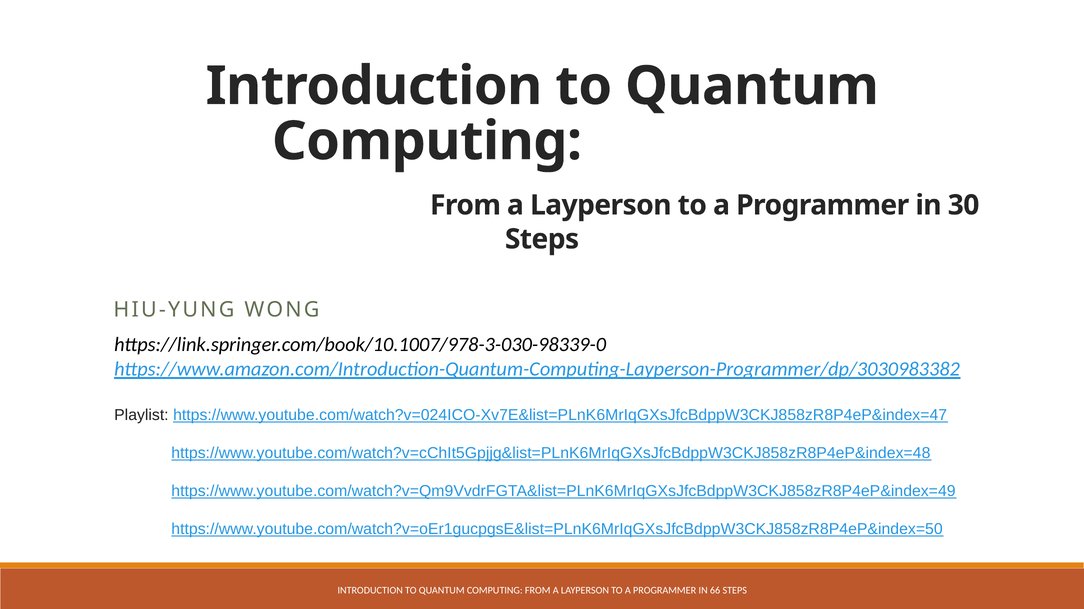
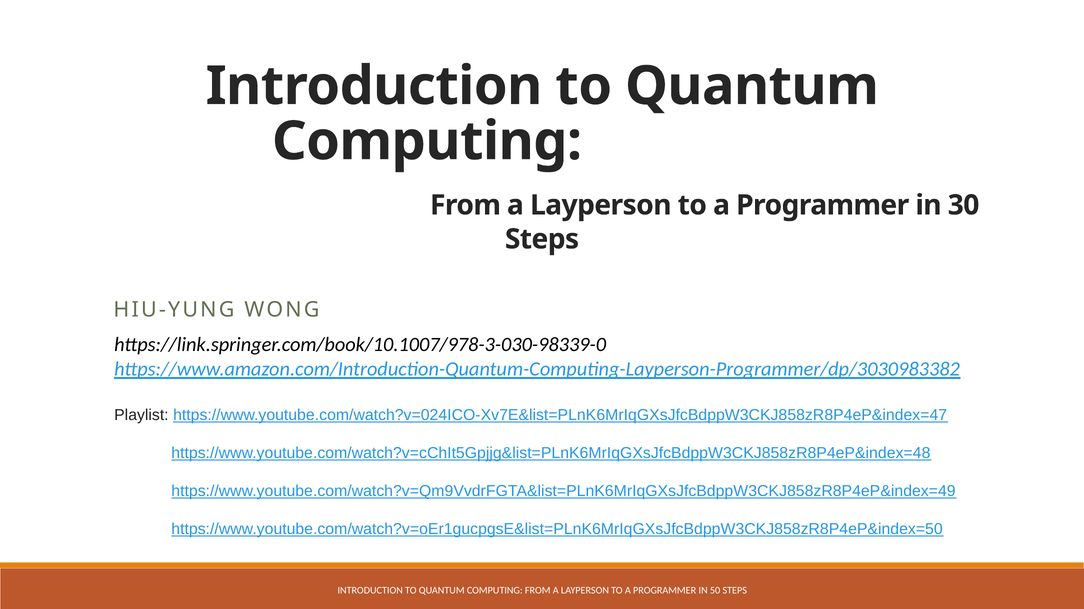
66: 66 -> 50 (715, 591)
